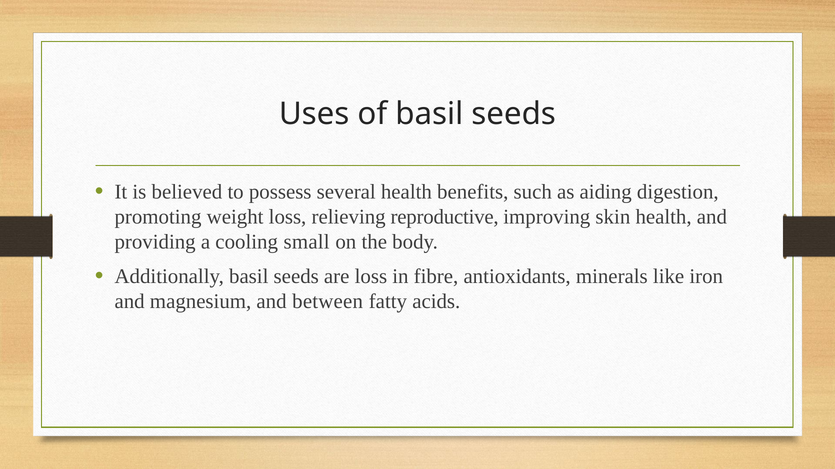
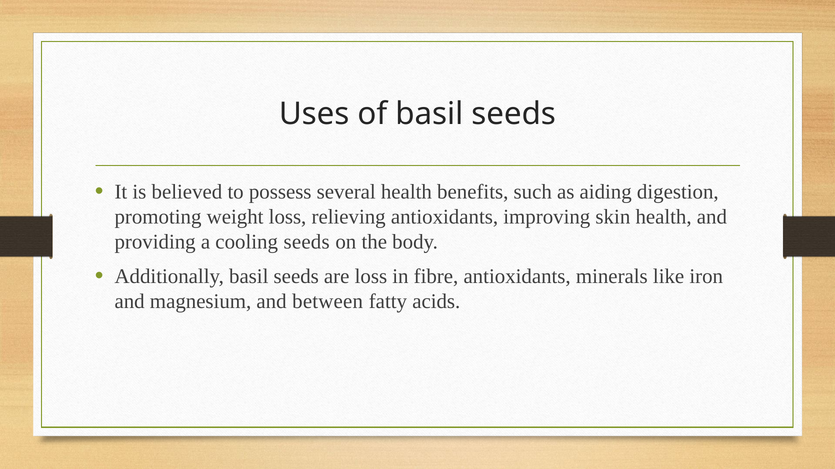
relieving reproductive: reproductive -> antioxidants (445, 217)
cooling small: small -> seeds (307, 242)
